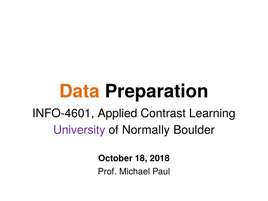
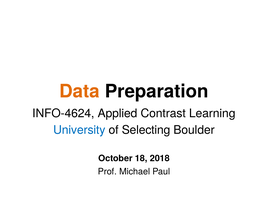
INFO-4601: INFO-4601 -> INFO-4624 (63, 113)
University colour: purple -> blue (79, 130)
Normally: Normally -> Selecting (146, 130)
